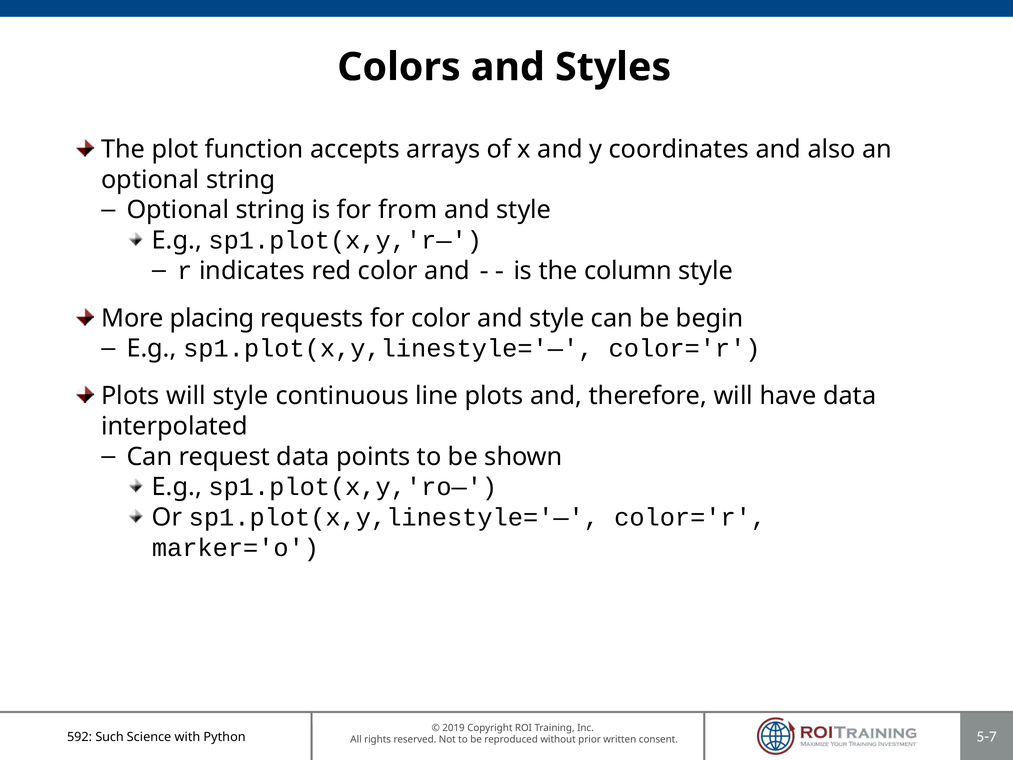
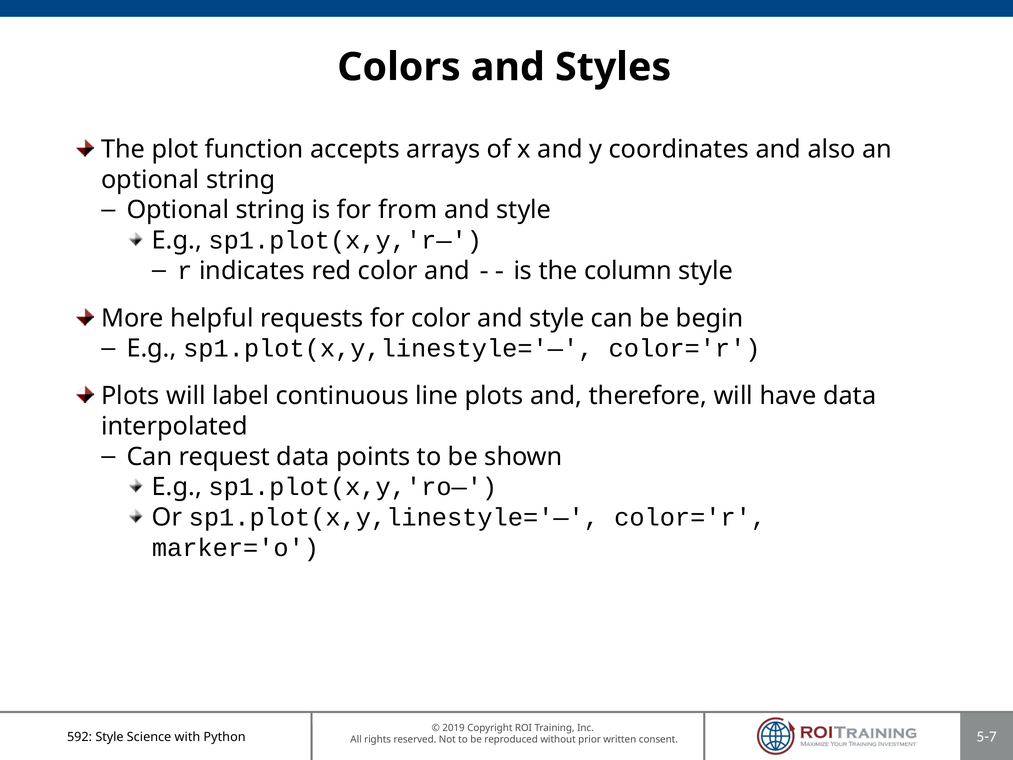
placing: placing -> helpful (212, 318)
will style: style -> label (241, 396)
Such: Such -> Style (110, 737)
